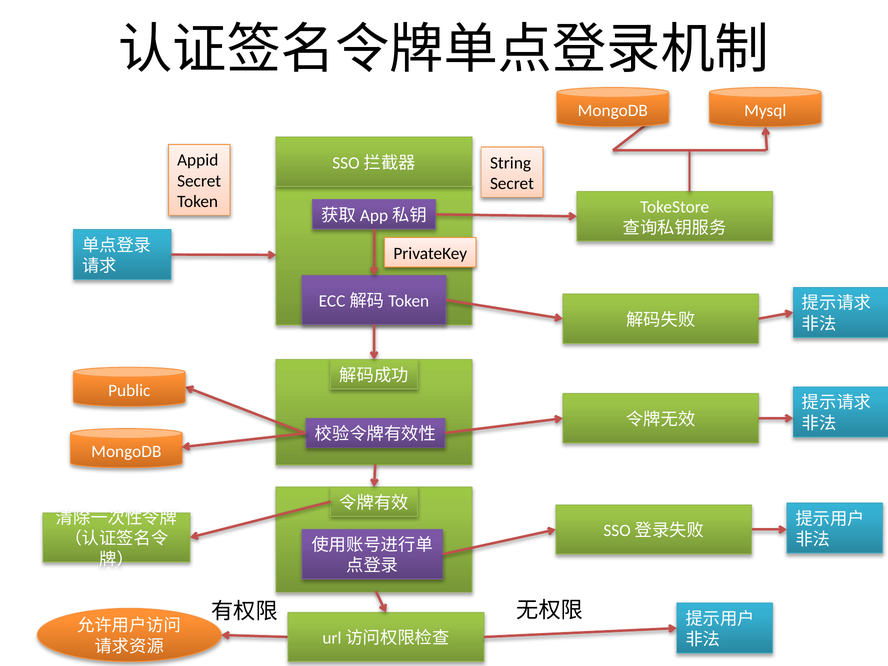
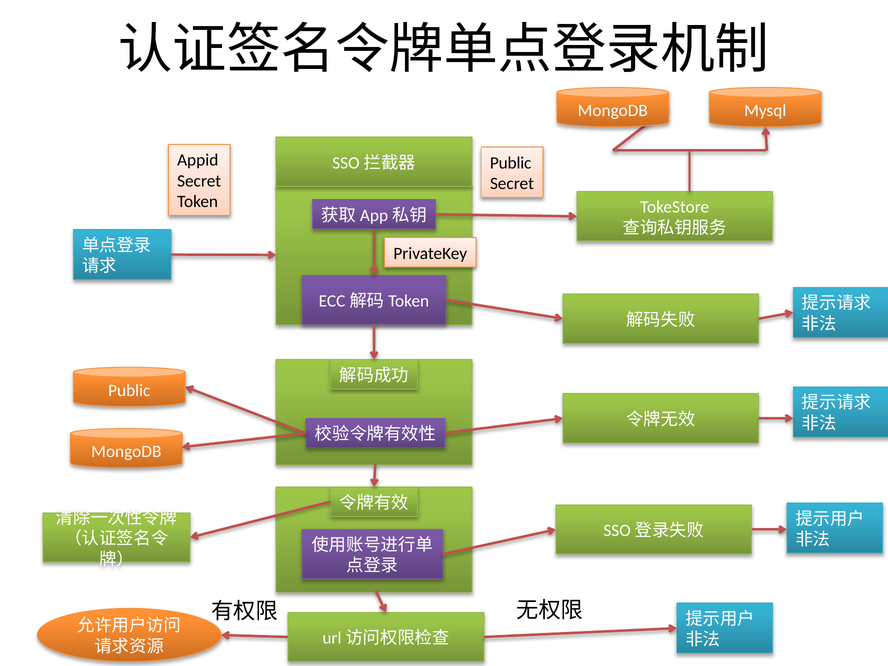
String: String -> Public (511, 163)
